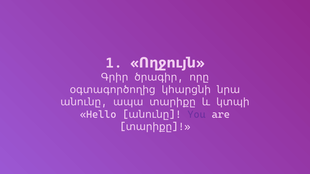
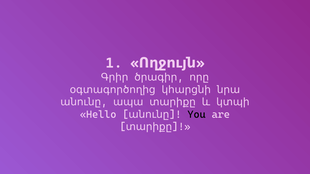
You colour: purple -> black (197, 115)
